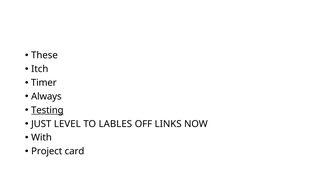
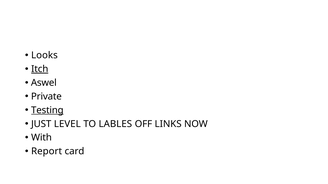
These: These -> Looks (44, 55)
Itch underline: none -> present (40, 69)
Timer: Timer -> Aswel (44, 83)
Always: Always -> Private (46, 97)
Project: Project -> Report (47, 152)
